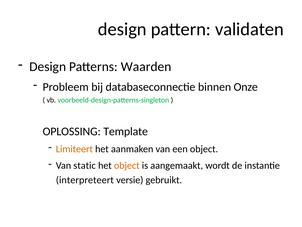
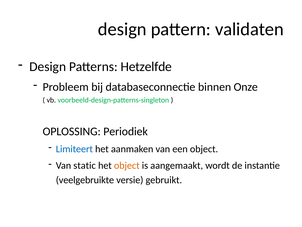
Waarden: Waarden -> Hetzelfde (146, 67)
Template: Template -> Periodiek (126, 131)
Limiteert colour: orange -> blue (74, 149)
interpreteert: interpreteert -> veelgebruikte (85, 180)
